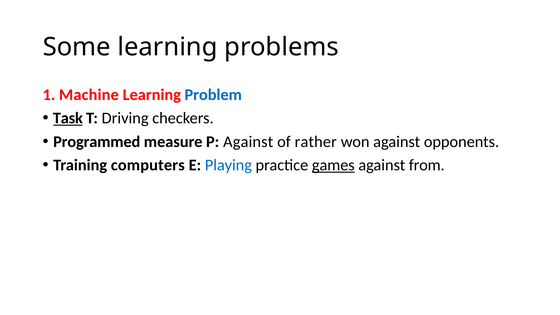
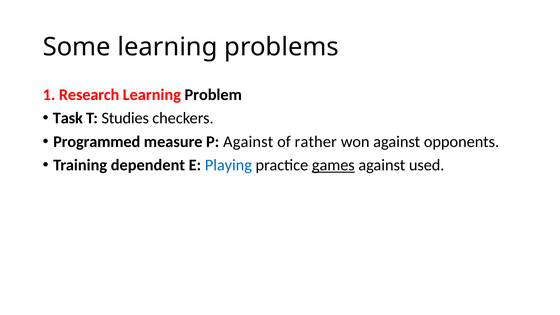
Machine: Machine -> Research (89, 95)
Problem colour: blue -> black (213, 95)
Task underline: present -> none (68, 118)
Driving: Driving -> Studies (125, 118)
computers: computers -> dependent (148, 165)
from: from -> used (427, 165)
